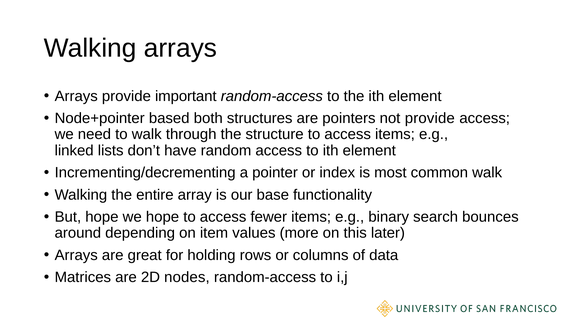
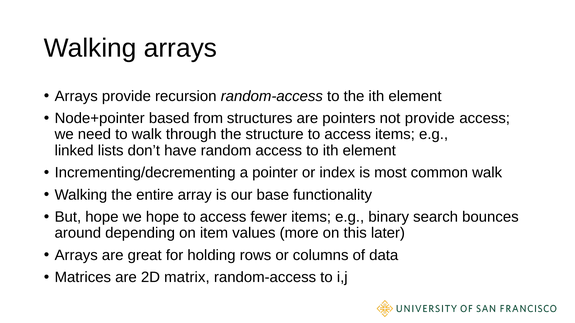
important: important -> recursion (186, 96)
both: both -> from (208, 118)
nodes: nodes -> matrix (187, 278)
